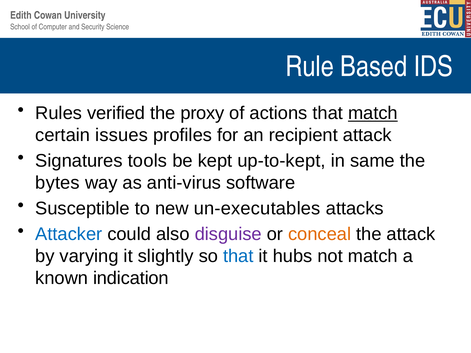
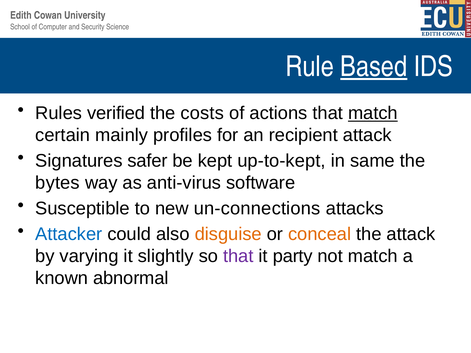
Based underline: none -> present (374, 67)
proxy: proxy -> costs (202, 113)
issues: issues -> mainly (122, 135)
tools: tools -> safer (148, 161)
un-executables: un-executables -> un-connections (257, 209)
disguise colour: purple -> orange (228, 234)
that colour: blue -> purple (238, 256)
hubs: hubs -> party (293, 256)
indication: indication -> abnormal (131, 278)
